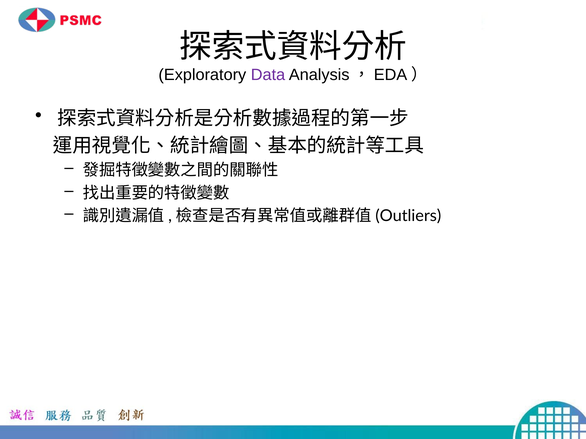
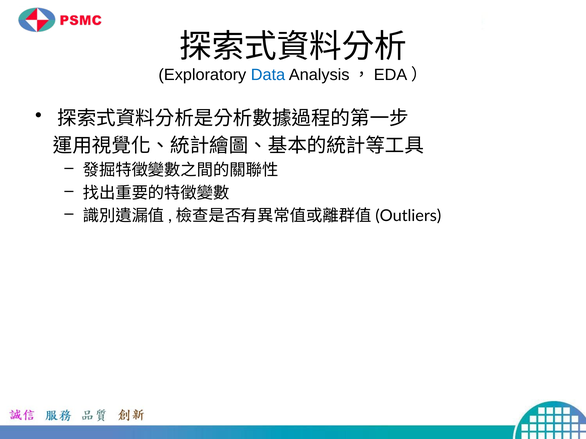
Data colour: purple -> blue (268, 75)
